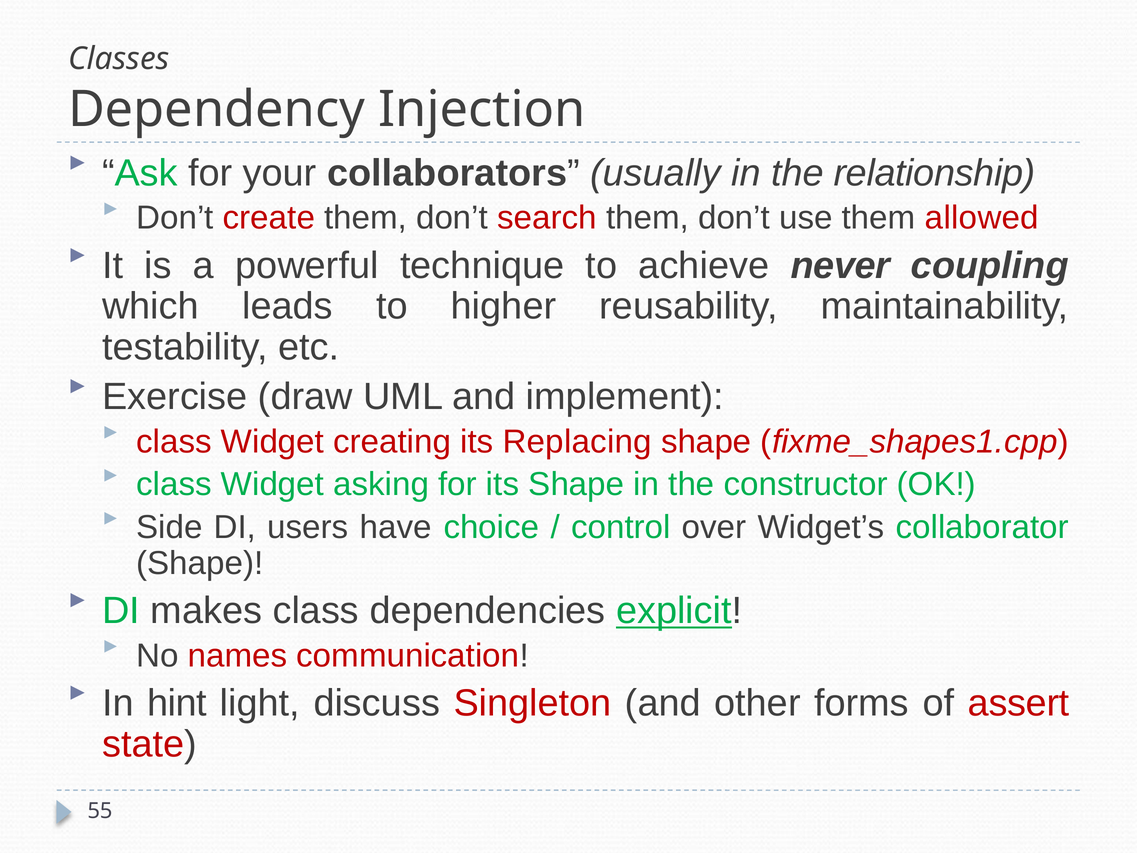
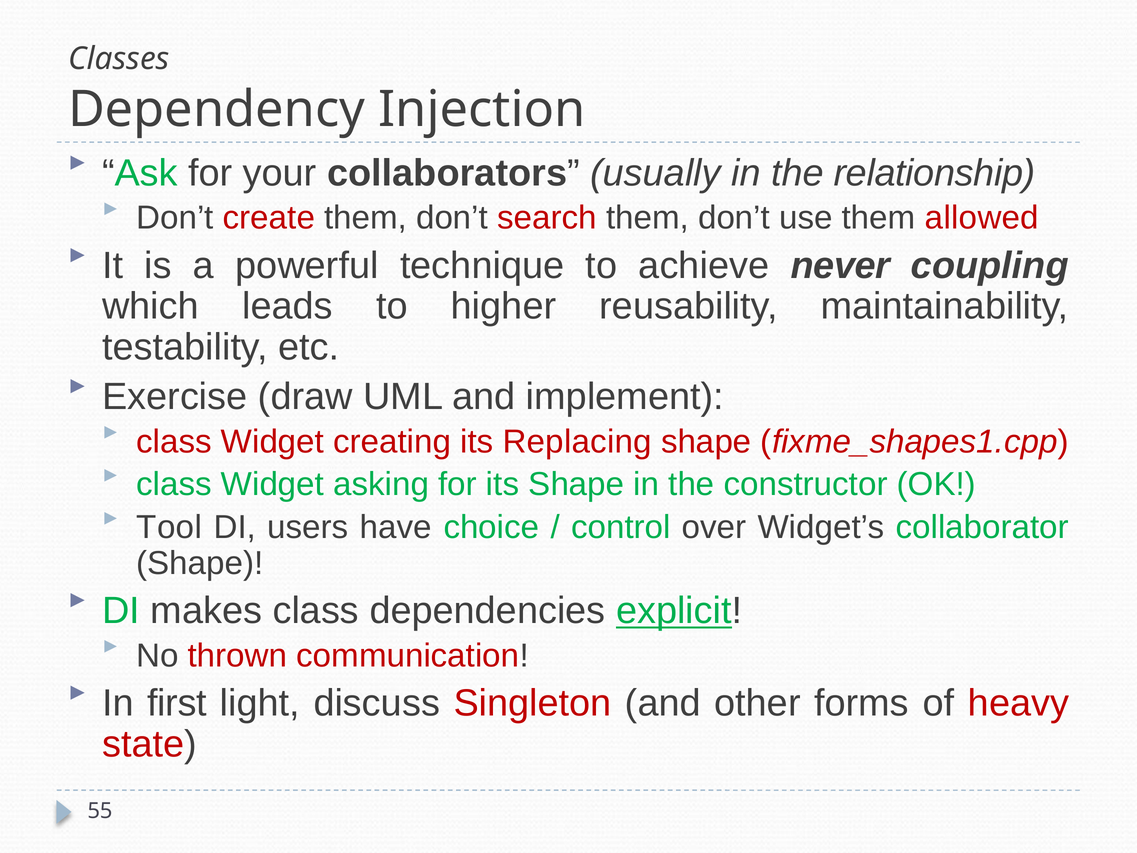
Side: Side -> Tool (169, 527)
names: names -> thrown (238, 655)
hint: hint -> first (177, 703)
assert: assert -> heavy (1019, 703)
